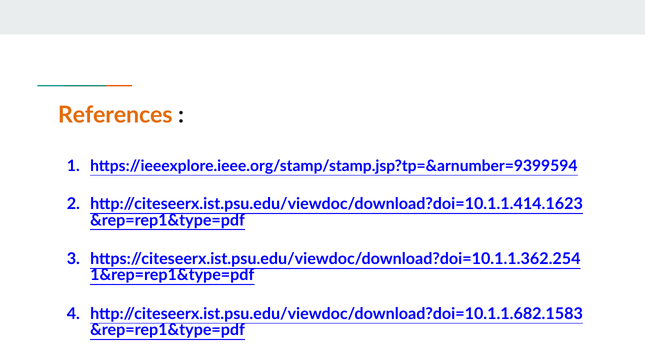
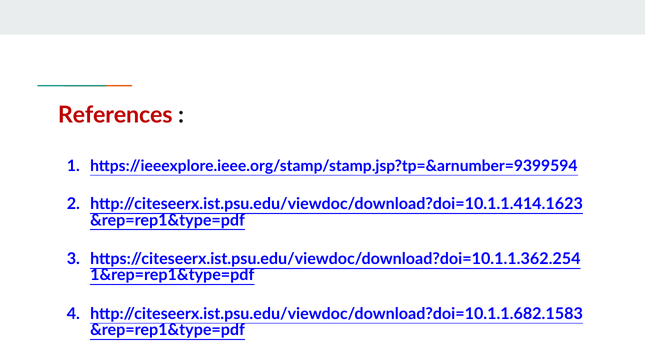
References colour: orange -> red (115, 115)
